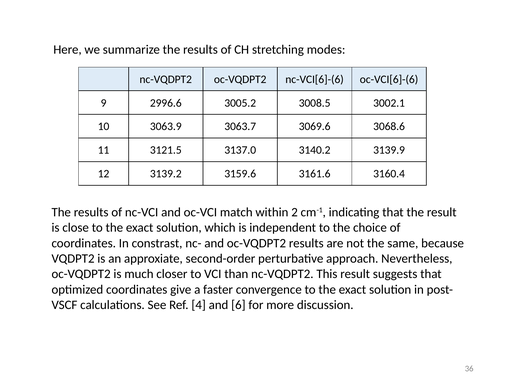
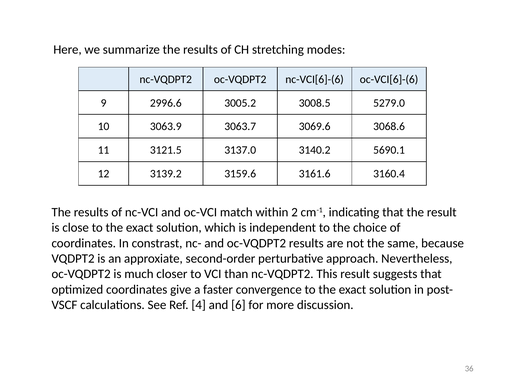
3002.1: 3002.1 -> 5279.0 (389, 103)
3139.9: 3139.9 -> 5690.1 (389, 150)
